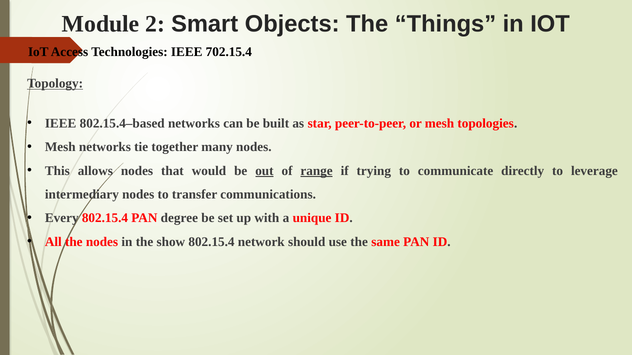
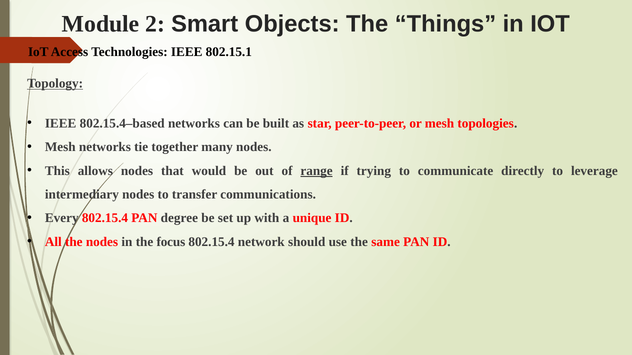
702.15.4: 702.15.4 -> 802.15.1 (229, 52)
out underline: present -> none (264, 171)
show: show -> focus (171, 242)
